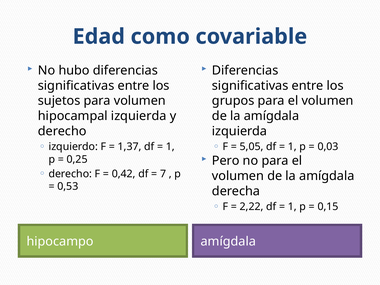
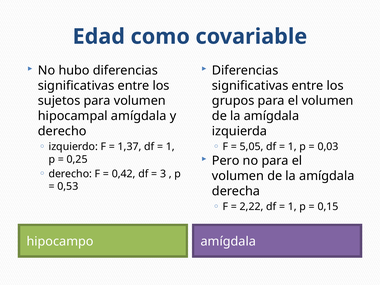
hipocampal izquierda: izquierda -> amígdala (139, 116)
7: 7 -> 3 (163, 174)
